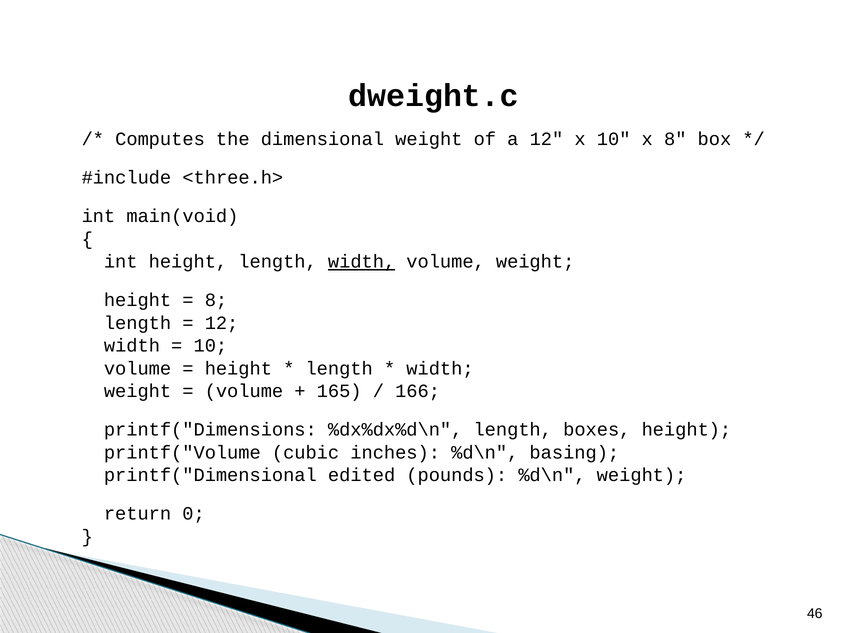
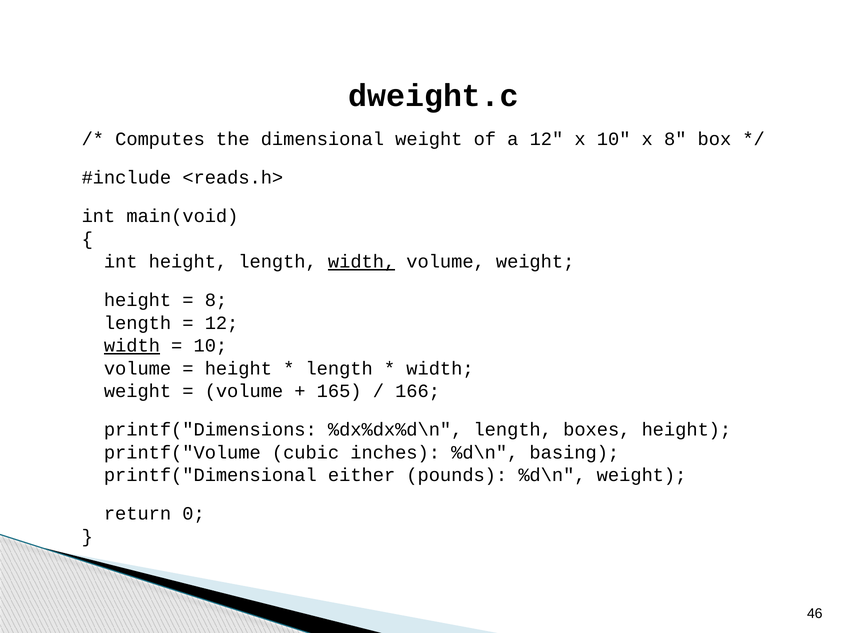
<three.h>: <three.h> -> <reads.h> (233, 177)
width underline: none -> present (132, 345)
edited: edited -> either (362, 475)
